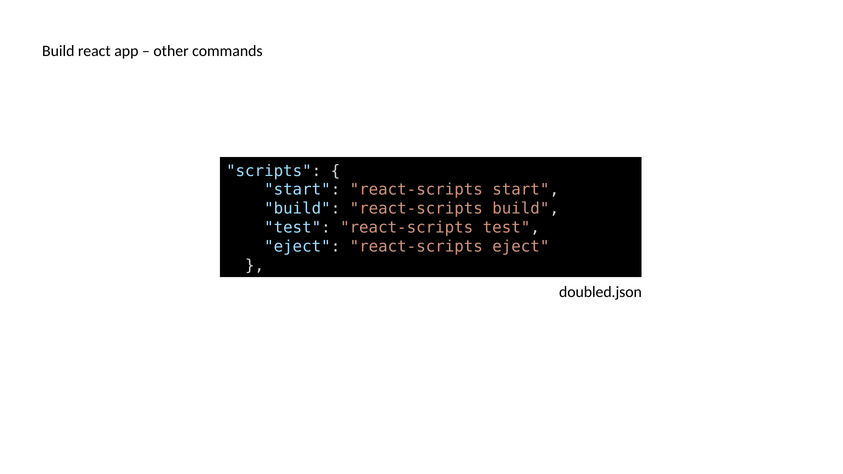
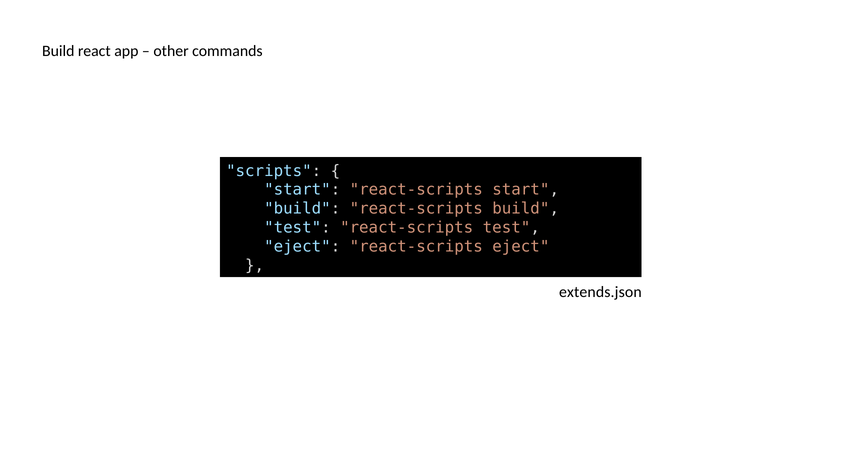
doubled.json: doubled.json -> extends.json (600, 292)
